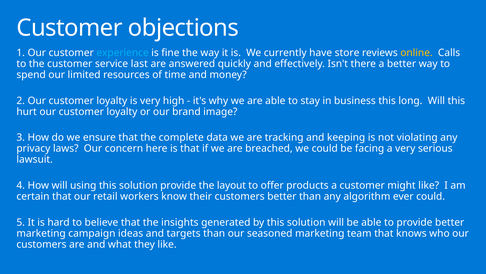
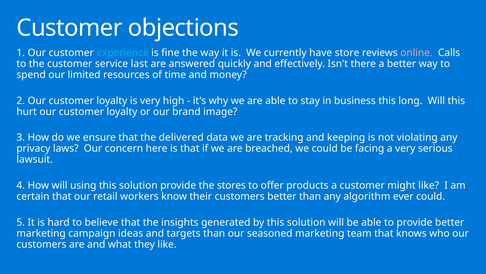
online colour: yellow -> pink (417, 53)
complete: complete -> delivered (181, 137)
layout: layout -> stores (231, 185)
